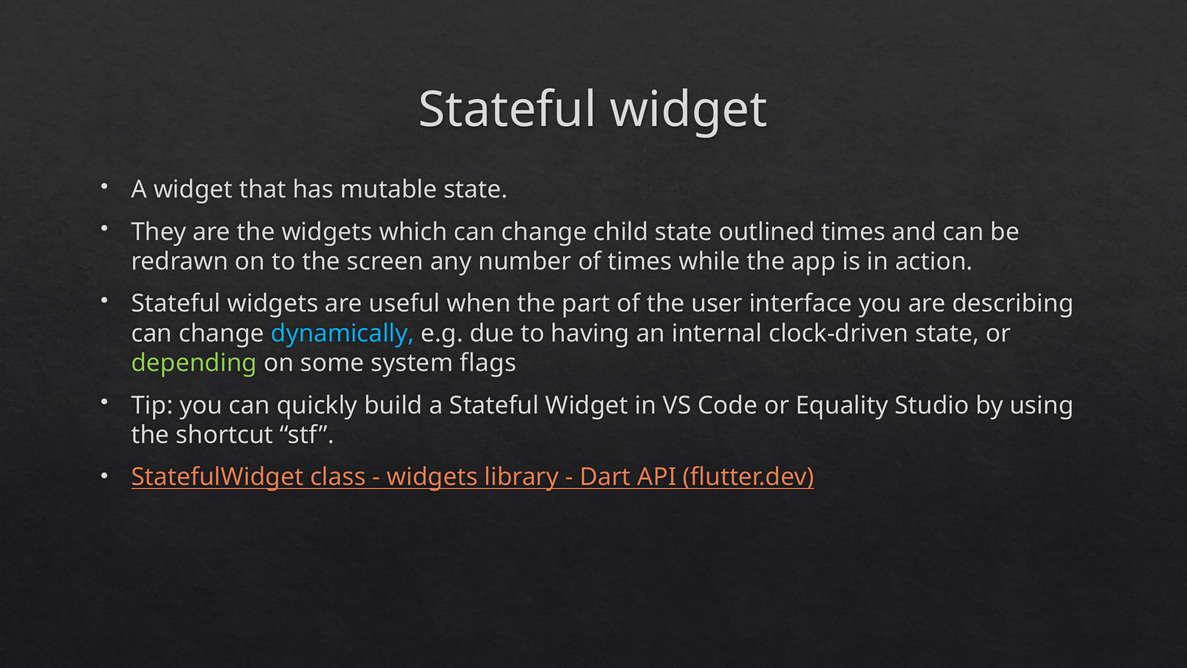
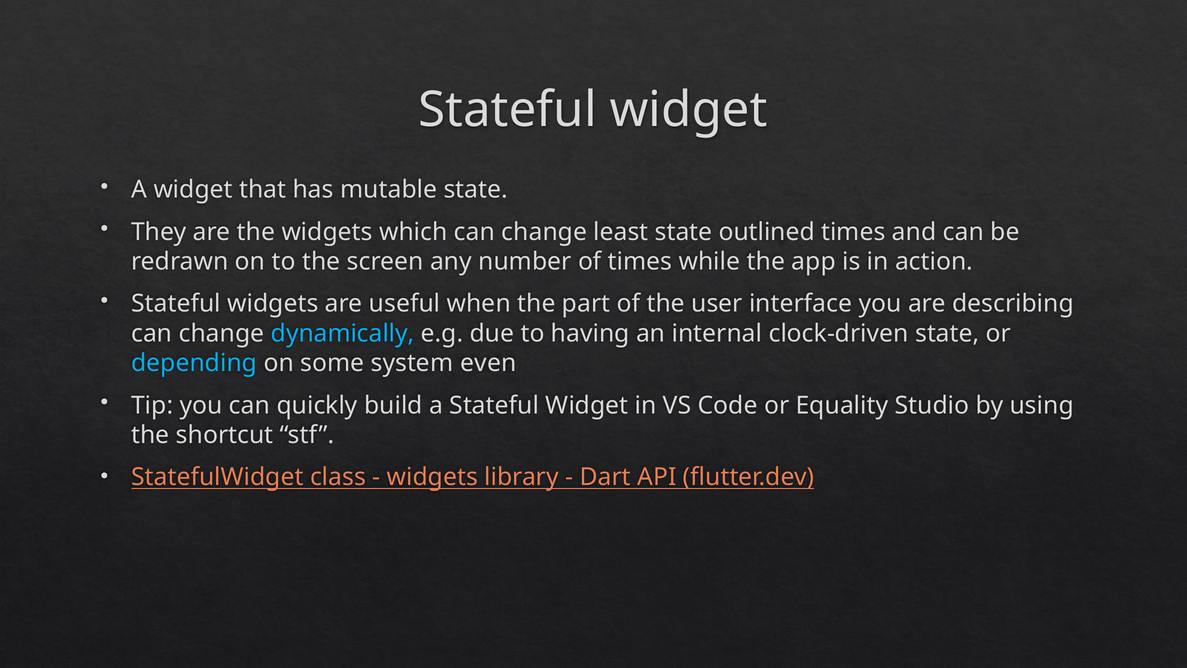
child: child -> least (621, 232)
depending colour: light green -> light blue (194, 363)
flags: flags -> even (488, 363)
